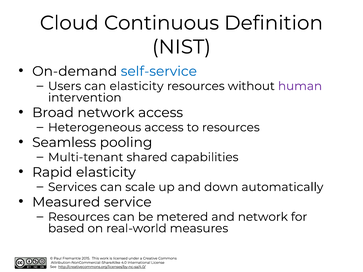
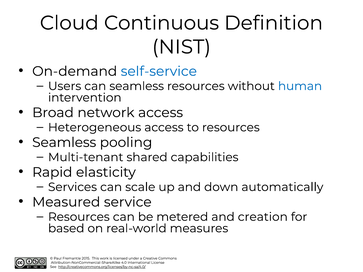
can elasticity: elasticity -> seamless (137, 86)
human colour: purple -> blue (300, 86)
and network: network -> creation (263, 217)
